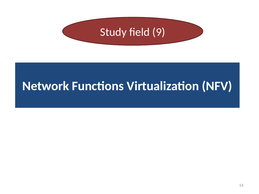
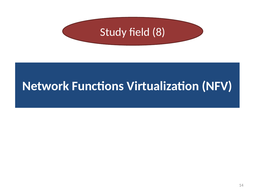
9: 9 -> 8 (159, 32)
